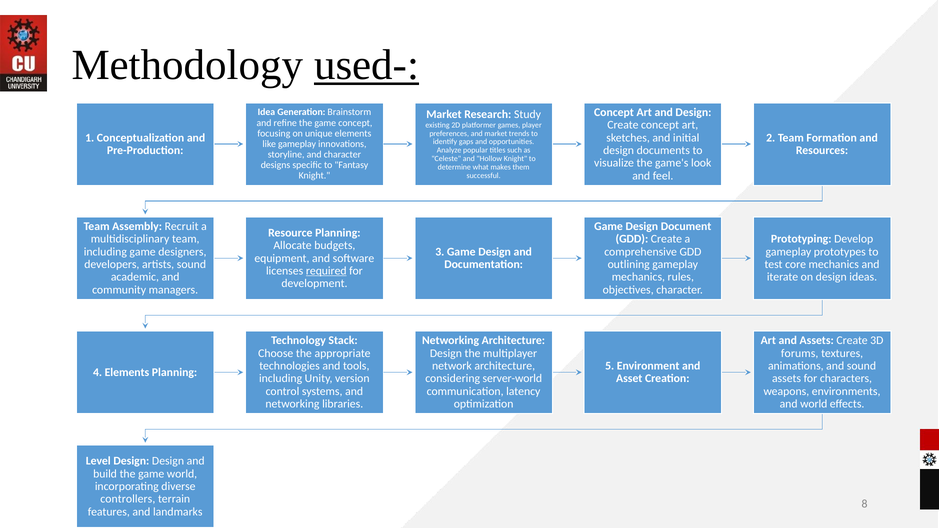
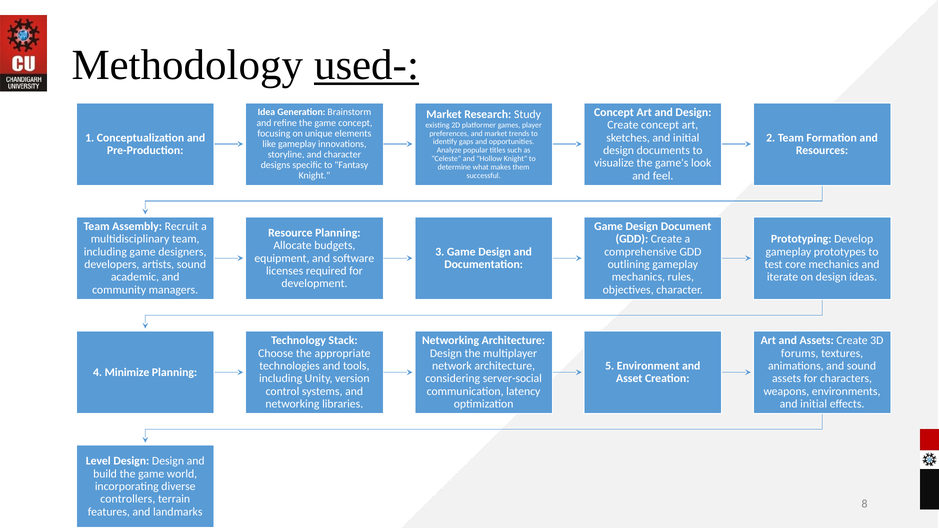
required underline: present -> none (326, 271)
4 Elements: Elements -> Minimize (127, 372)
server-world: server-world -> server-social (512, 379)
world: world -> initial (814, 404)
